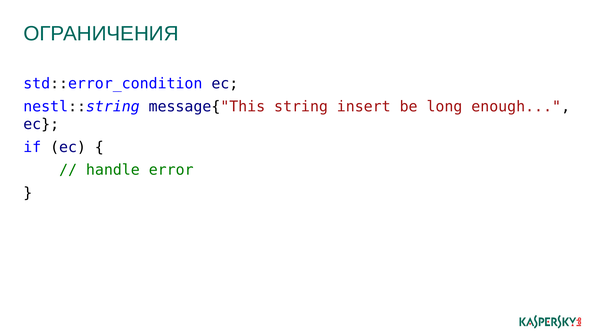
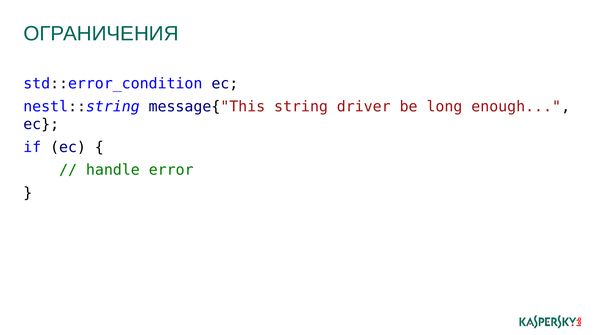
insert: insert -> driver (364, 107)
